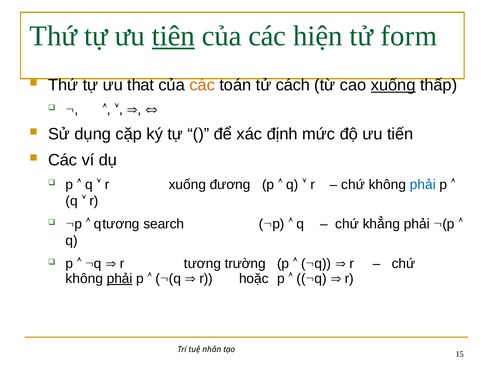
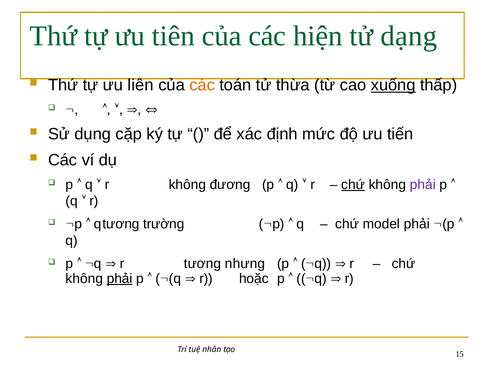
tiên underline: present -> none (173, 36)
form: form -> dạng (409, 36)
that: that -> liên (141, 85)
cách: cách -> thừa (293, 85)
r xuống: xuống -> không (187, 184)
chứ underline: none -> present (353, 184)
phải colour: blue -> purple (423, 184)
search: search -> trường (164, 224)
khẳng: khẳng -> model (381, 224)
trường: trường -> nhưng (245, 264)
